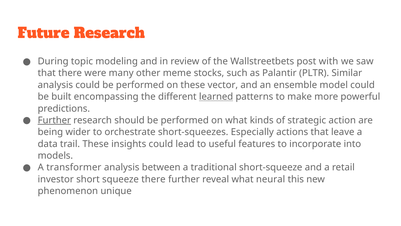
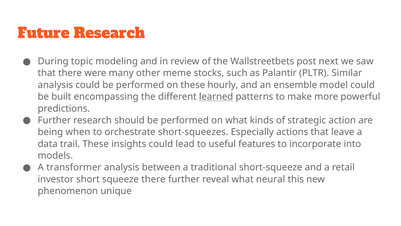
with: with -> next (329, 61)
vector: vector -> hourly (223, 85)
Further underline: present -> none (54, 120)
wider: wider -> when (78, 132)
